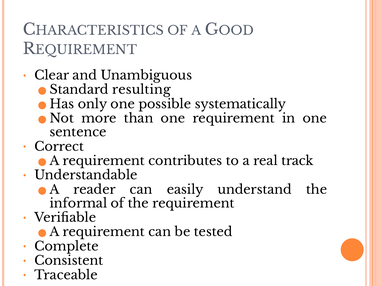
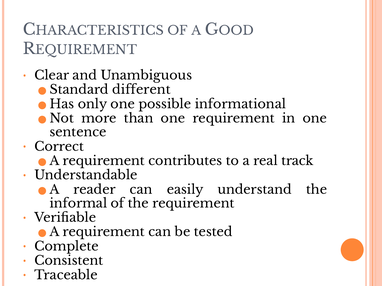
resulting: resulting -> different (141, 90)
systematically: systematically -> informational (240, 104)
